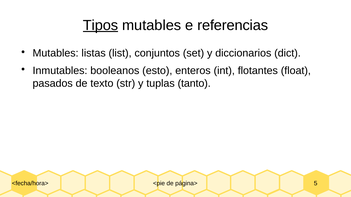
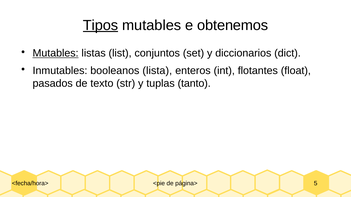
referencias: referencias -> obtenemos (233, 25)
Mutables underline: none -> present (56, 53)
esto: esto -> lista (157, 71)
